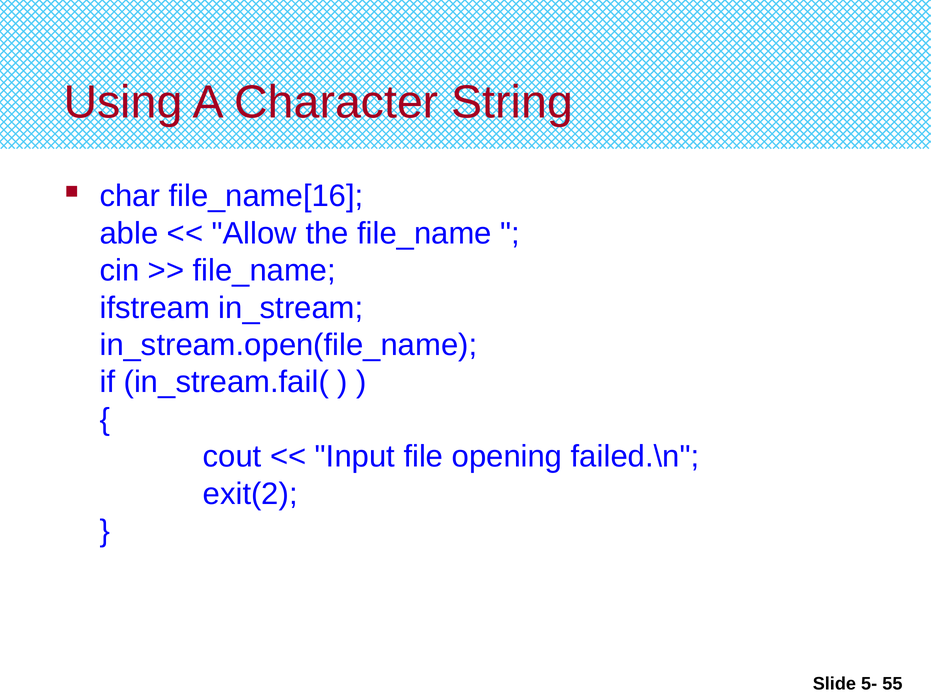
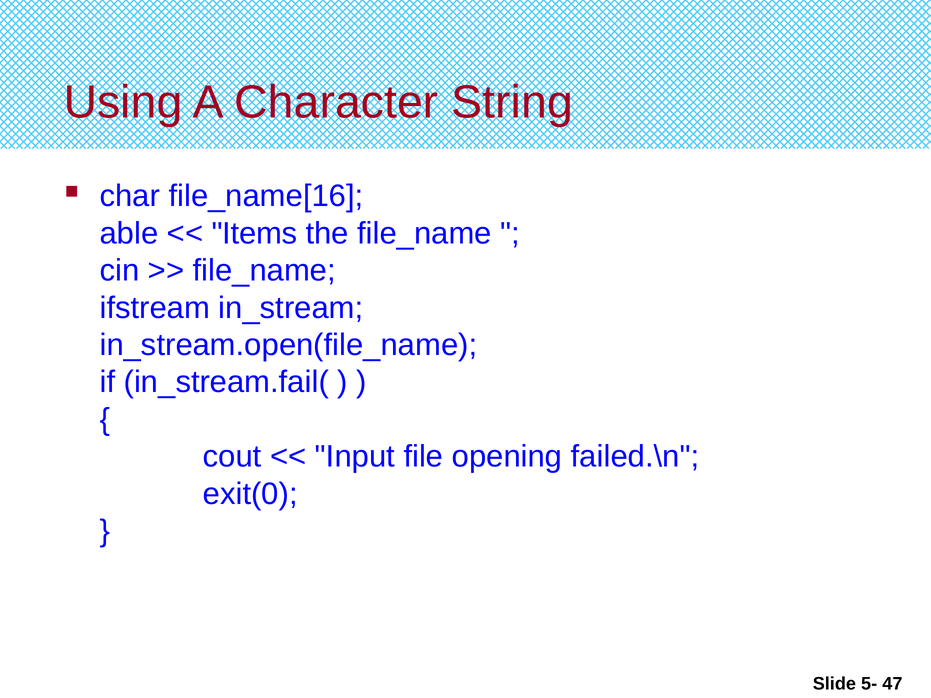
Allow: Allow -> Items (254, 233)
exit(2: exit(2 -> exit(0 (250, 494)
55: 55 -> 47 (892, 684)
